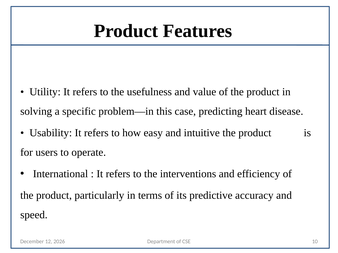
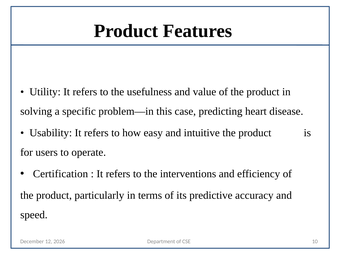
International: International -> Certification (60, 174)
